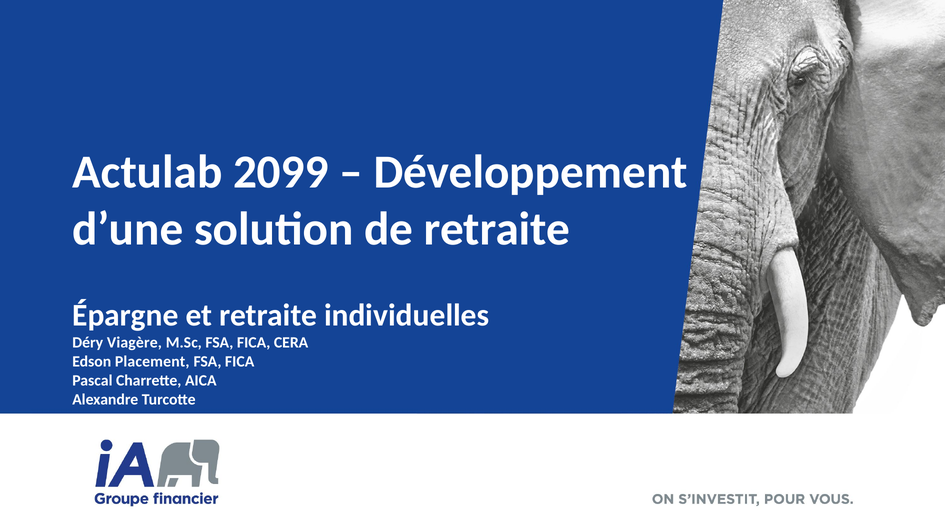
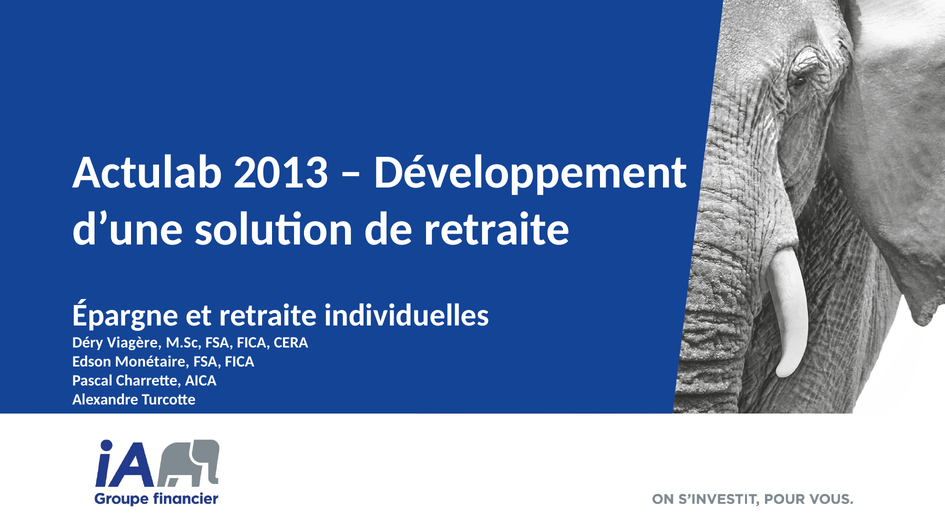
2099: 2099 -> 2013 (281, 172)
Placement: Placement -> Monétaire (152, 361)
